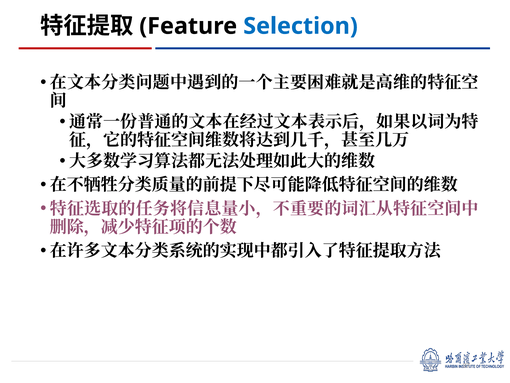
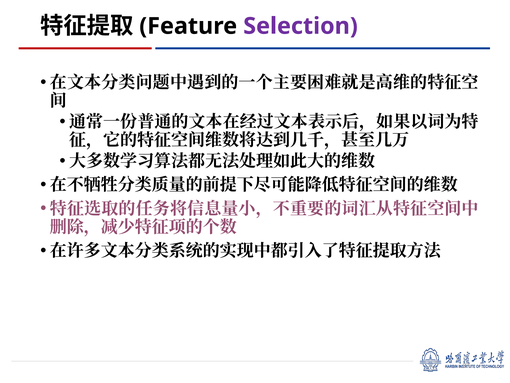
Selection colour: blue -> purple (300, 26)
